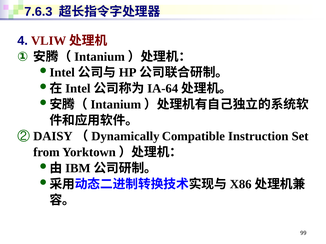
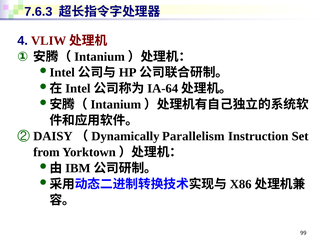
Compatible: Compatible -> Parallelism (193, 137)
